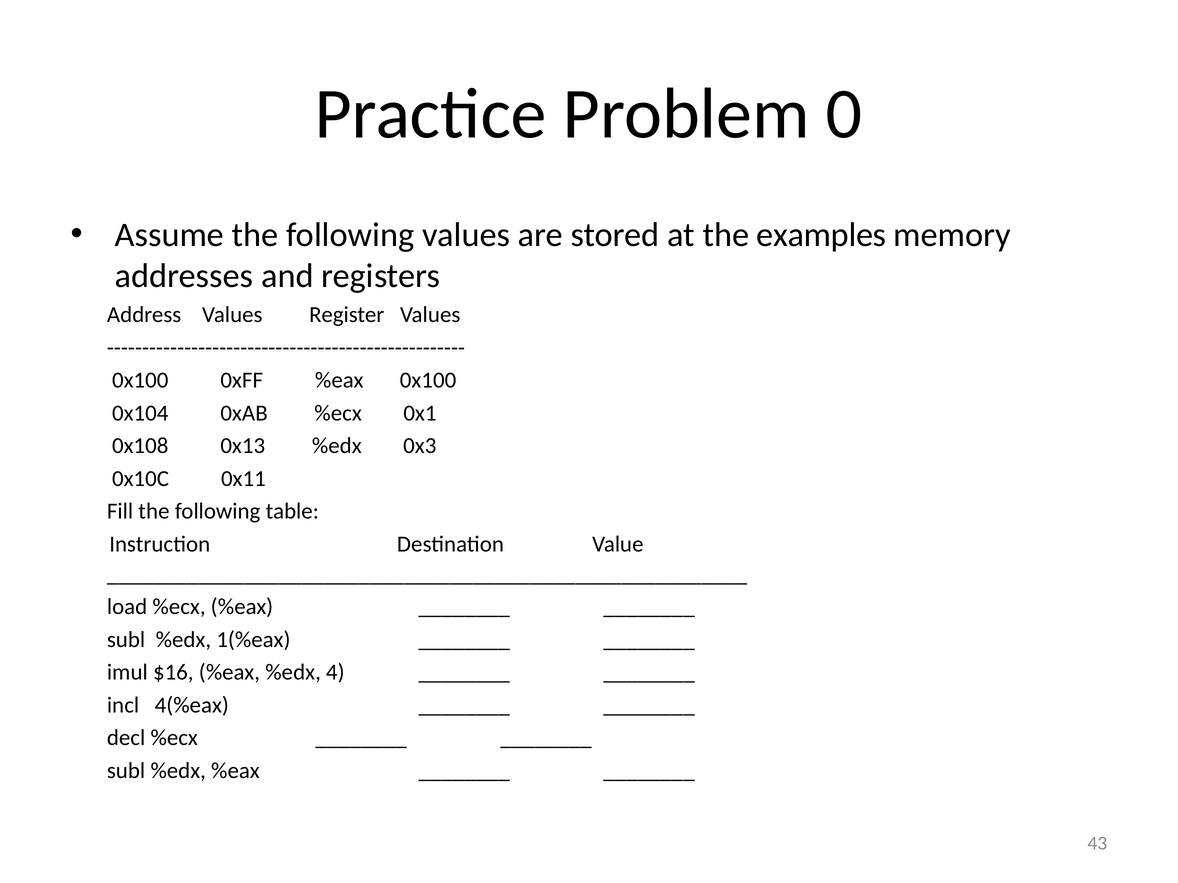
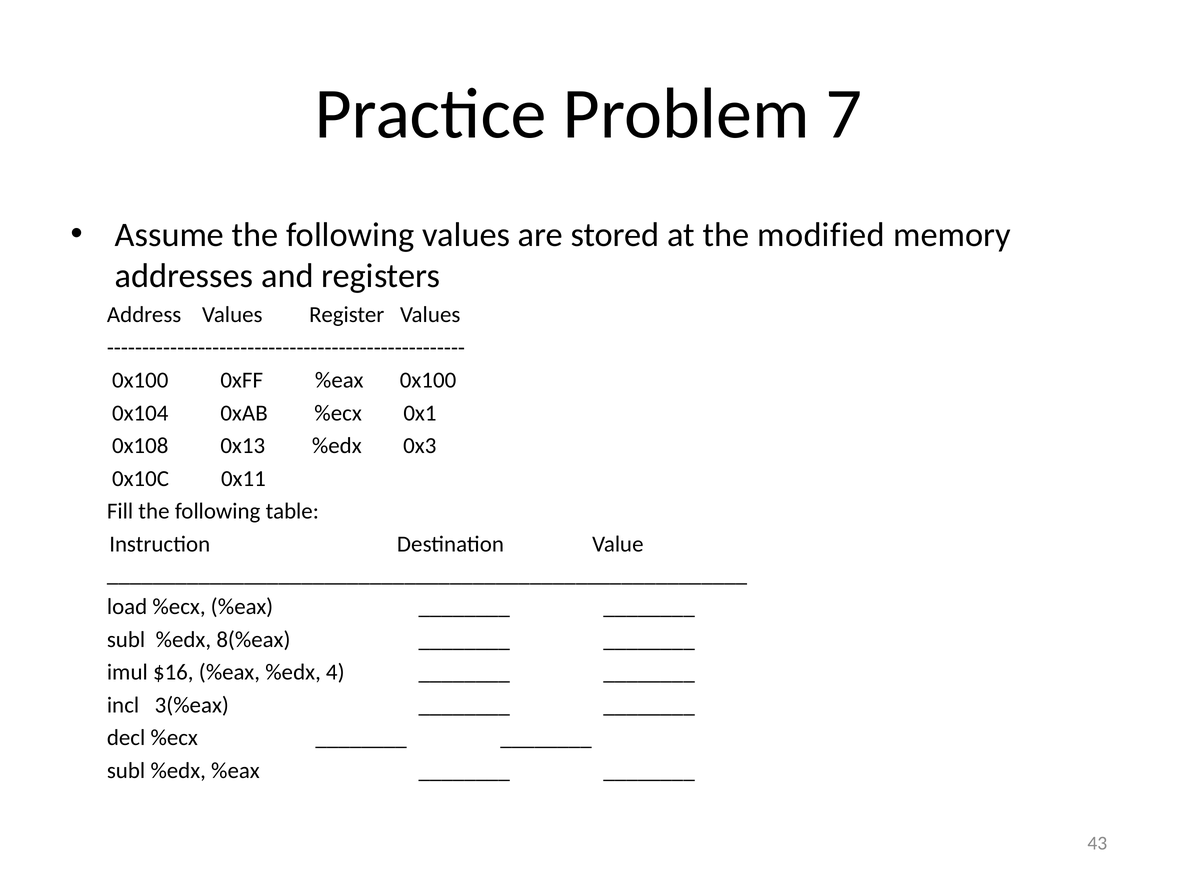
0: 0 -> 7 (844, 114)
examples: examples -> modified (821, 235)
1(%eax: 1(%eax -> 8(%eax (253, 640)
4(%eax: 4(%eax -> 3(%eax (192, 706)
